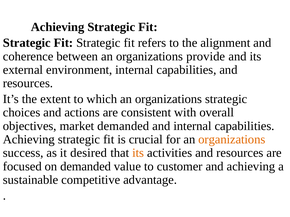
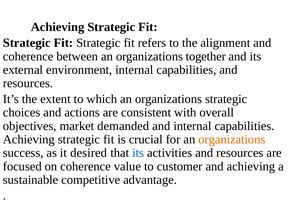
provide: provide -> together (206, 56)
its colour: orange -> blue (138, 153)
on demanded: demanded -> coherence (86, 167)
